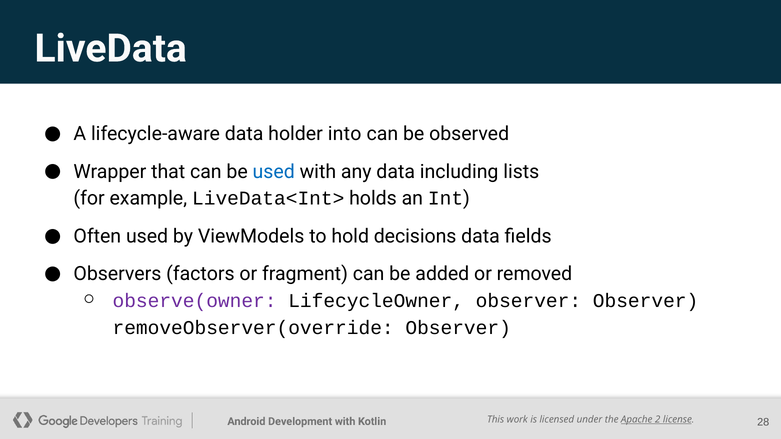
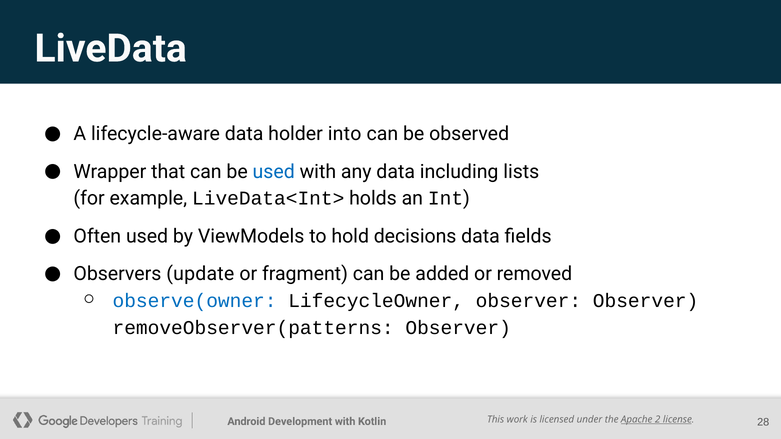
factors: factors -> update (200, 274)
observe(owner colour: purple -> blue (195, 301)
removeObserver(override: removeObserver(override -> removeObserver(patterns (253, 328)
